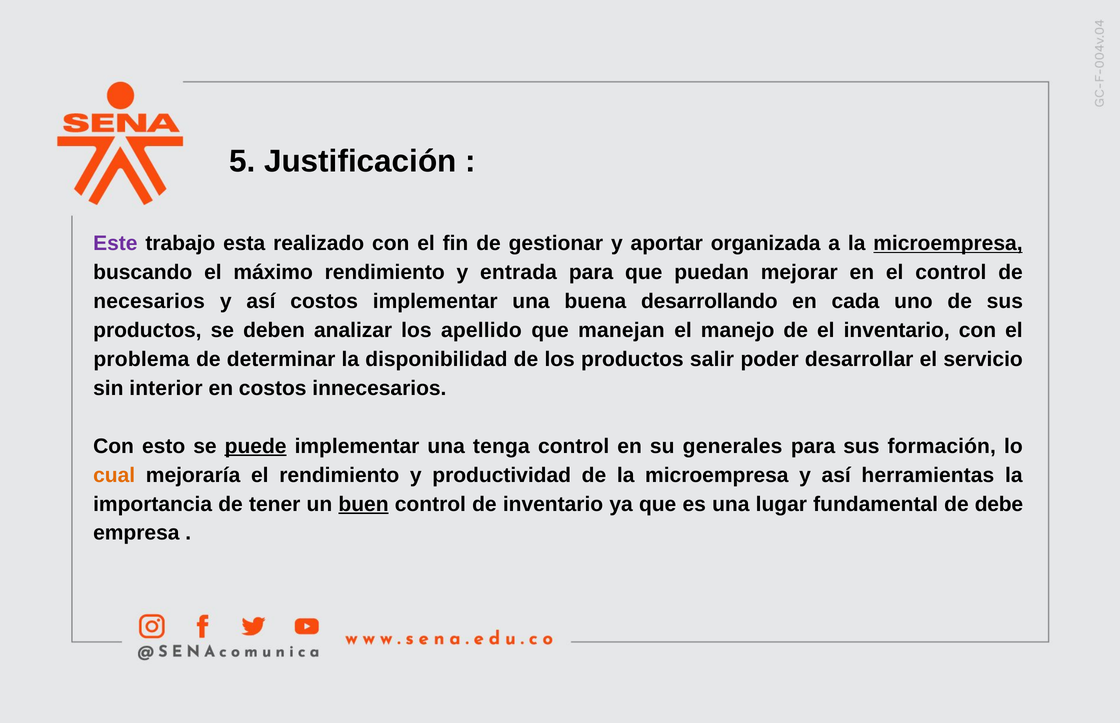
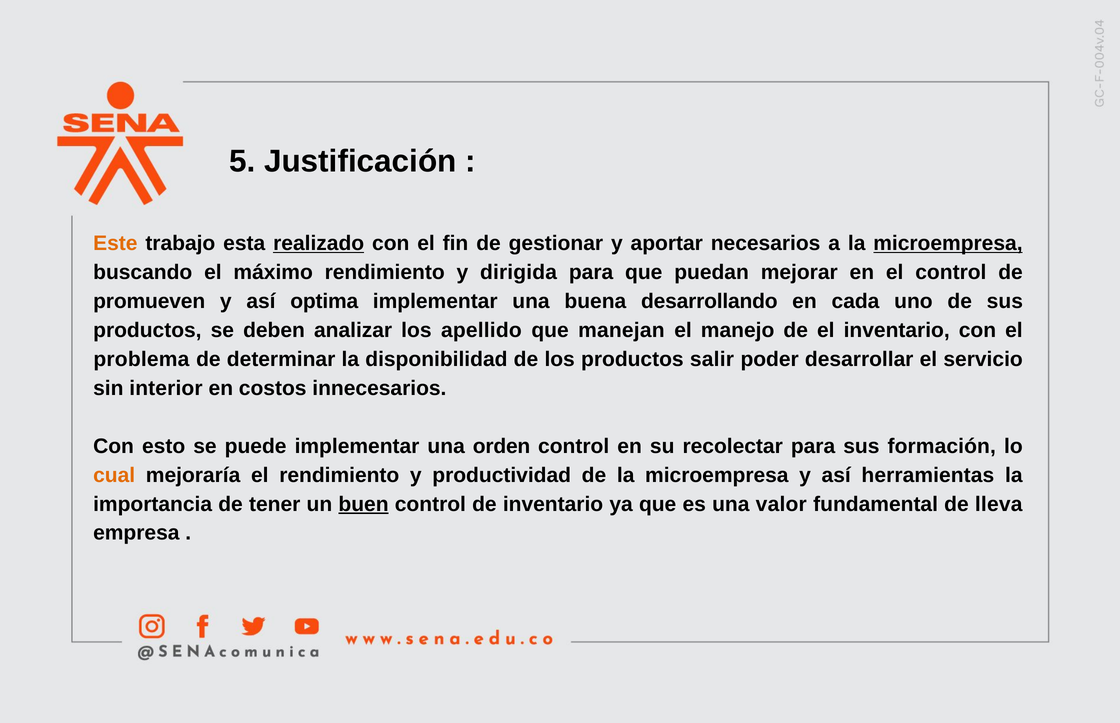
Este colour: purple -> orange (115, 244)
realizado underline: none -> present (319, 244)
organizada: organizada -> necesarios (766, 244)
entrada: entrada -> dirigida (519, 273)
necesarios: necesarios -> promueven (149, 302)
así costos: costos -> optima (324, 302)
puede underline: present -> none (256, 446)
tenga: tenga -> orden (502, 446)
generales: generales -> recolectar (733, 446)
lugar: lugar -> valor (781, 504)
debe: debe -> lleva (999, 504)
